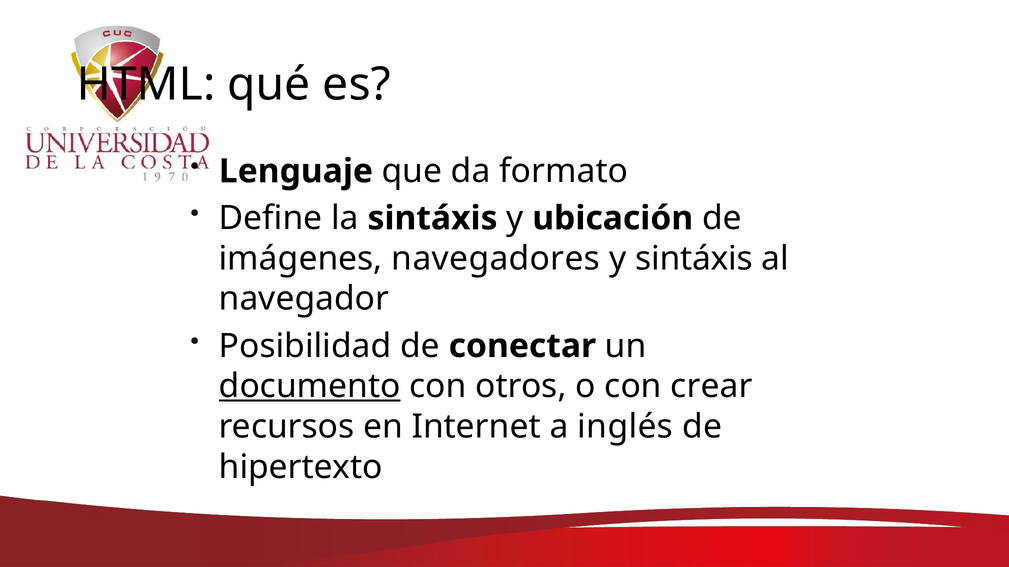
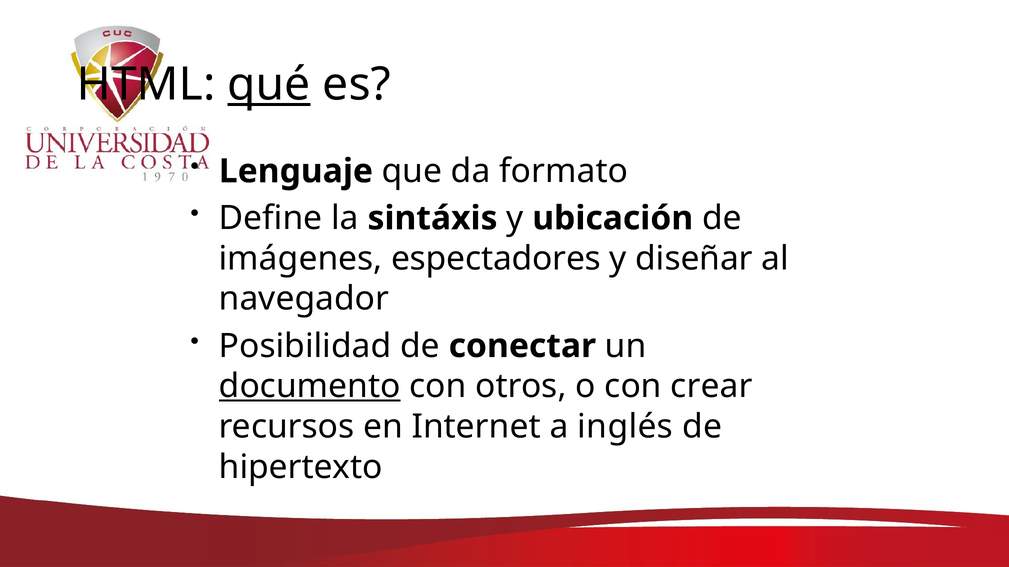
qué underline: none -> present (269, 85)
navegadores: navegadores -> espectadores (496, 259)
y sintáxis: sintáxis -> diseñar (694, 259)
